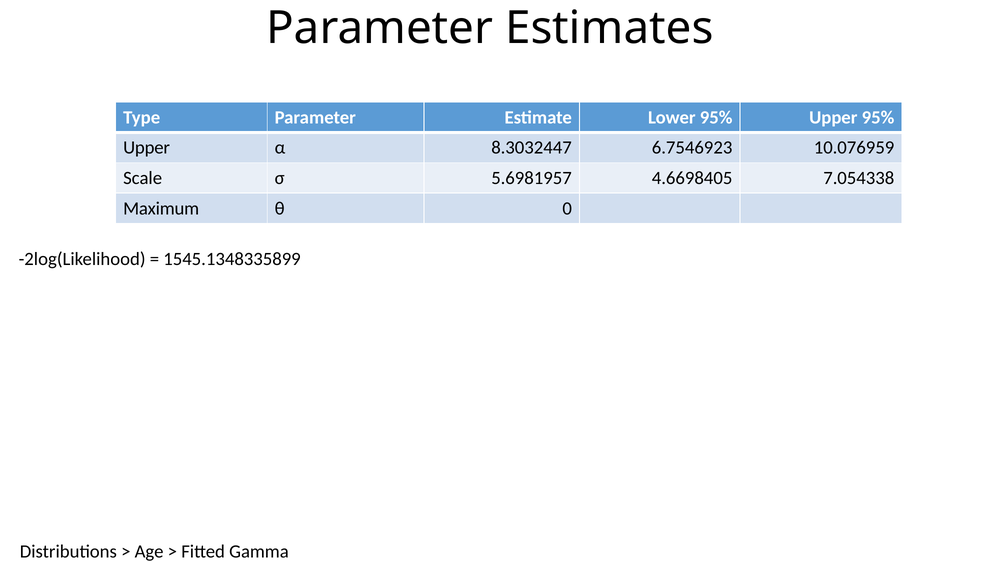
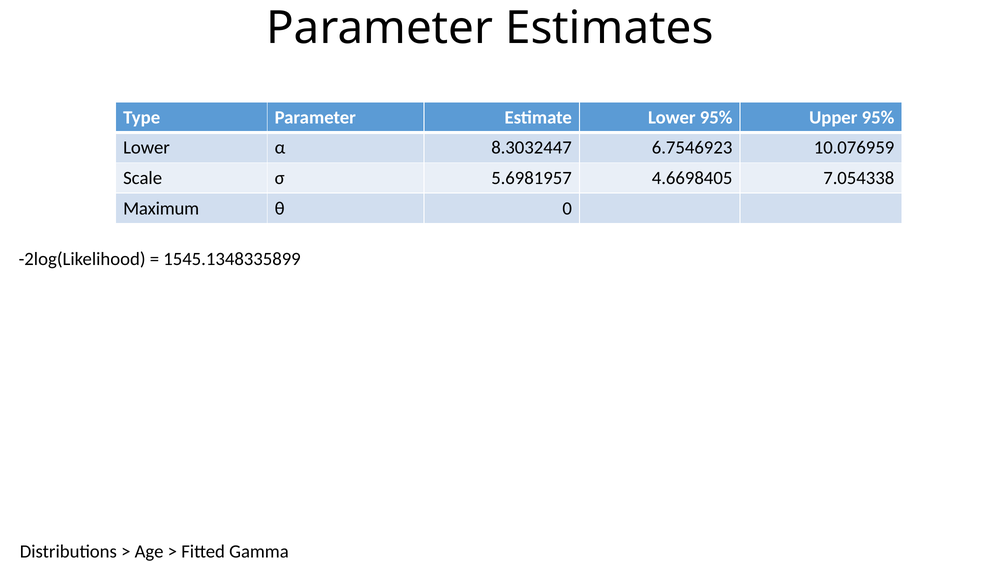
Upper: Upper -> Lower (147, 148)
